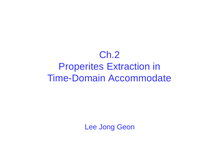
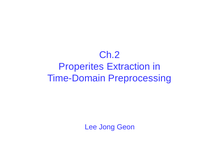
Accommodate: Accommodate -> Preprocessing (140, 78)
